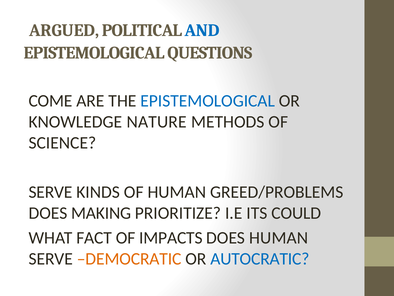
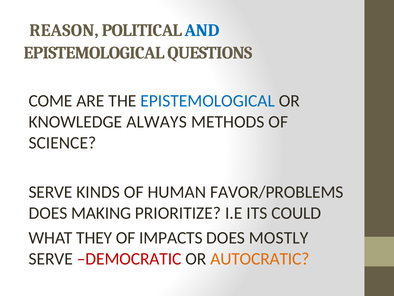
ARGUED: ARGUED -> REASON (64, 30)
NATURE: NATURE -> ALWAYS (157, 122)
GREED/PROBLEMS: GREED/PROBLEMS -> FAVOR/PROBLEMS (277, 192)
FACT: FACT -> THEY (94, 237)
DOES HUMAN: HUMAN -> MOSTLY (279, 237)
DEMOCRATIC colour: orange -> red (129, 258)
AUTOCRATIC colour: blue -> orange (260, 258)
